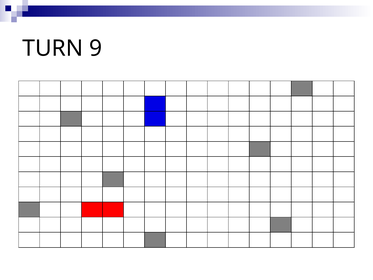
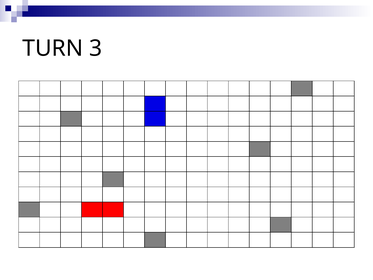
9: 9 -> 3 (96, 48)
